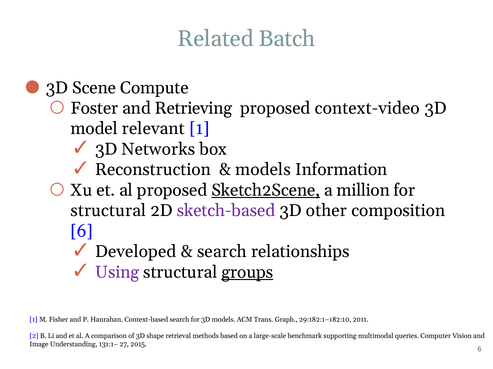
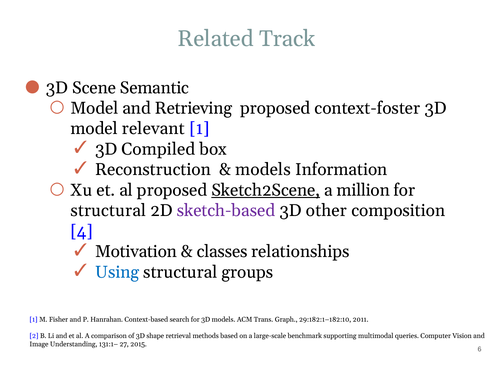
Batch: Batch -> Track (287, 39)
Compute: Compute -> Semantic (154, 88)
Foster: Foster -> Model (94, 108)
context-video: context-video -> context-foster (367, 108)
Networks: Networks -> Compiled (158, 149)
6: 6 -> 4 (82, 232)
Developed: Developed -> Motivation (136, 252)
search: search -> classes (222, 252)
Using colour: purple -> blue (117, 273)
groups underline: present -> none (247, 273)
